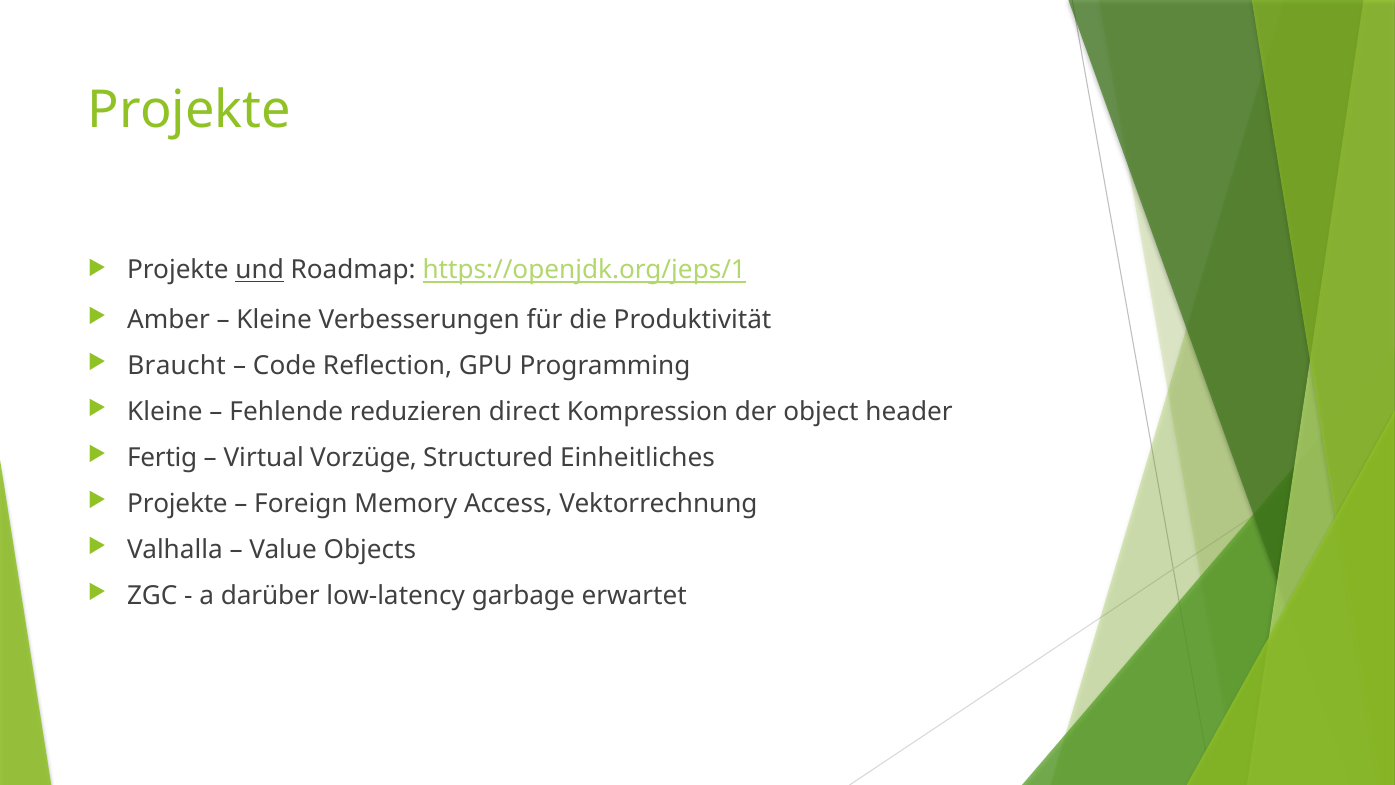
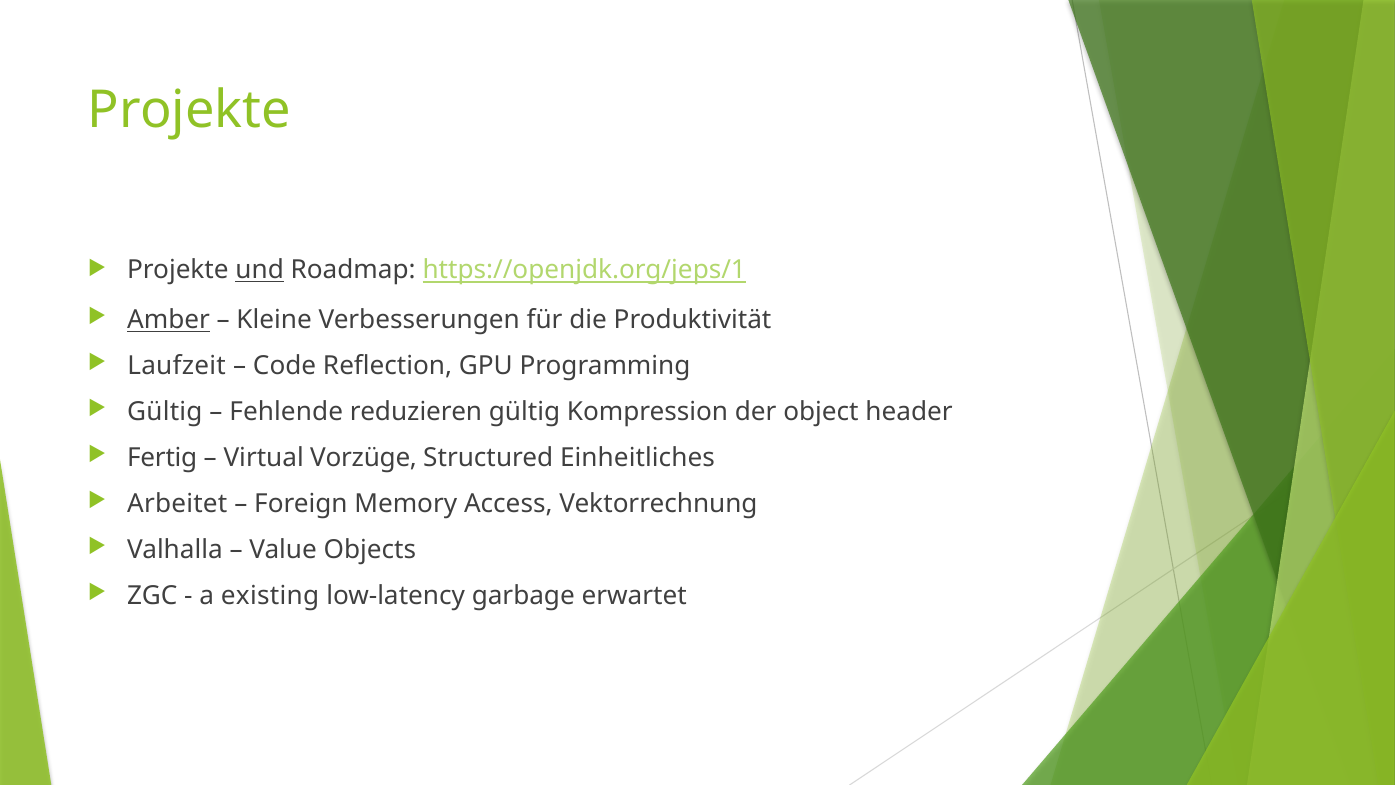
Amber underline: none -> present (169, 320)
Braucht: Braucht -> Laufzeit (177, 366)
Kleine: Kleine -> Gültig (165, 412)
reduzieren direct: direct -> gültig (525, 412)
Projekte: Projekte -> Arbeitet (177, 504)
darüber: darüber -> existing (270, 596)
